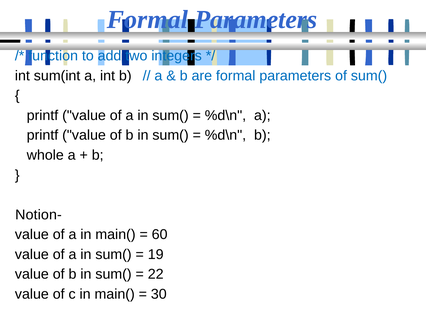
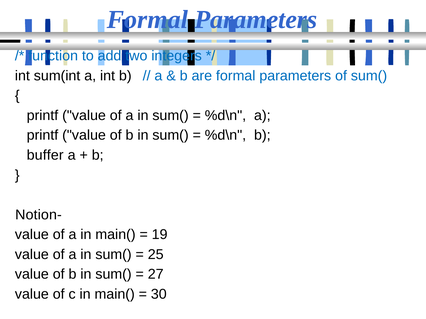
whole: whole -> buffer (45, 155)
60: 60 -> 19 (160, 235)
19: 19 -> 25 (156, 255)
22: 22 -> 27 (156, 275)
